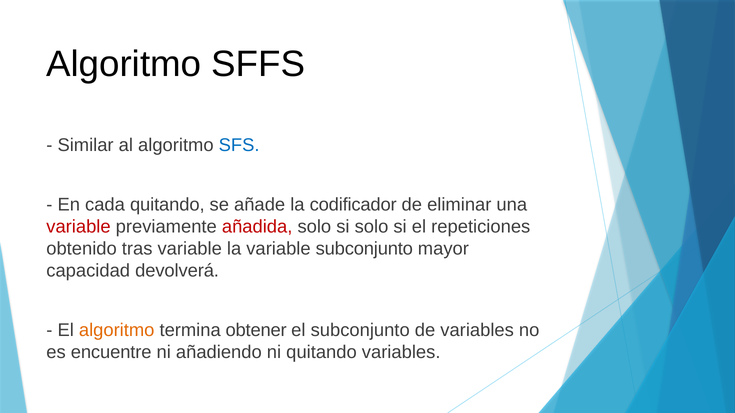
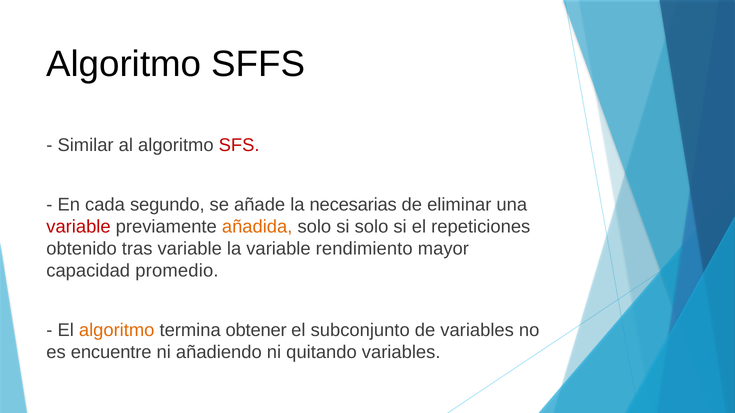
SFS colour: blue -> red (239, 145)
cada quitando: quitando -> segundo (167, 205)
codificador: codificador -> necesarias (353, 205)
añadida colour: red -> orange (257, 227)
variable subconjunto: subconjunto -> rendimiento (364, 249)
devolverá: devolverá -> promedio (177, 271)
